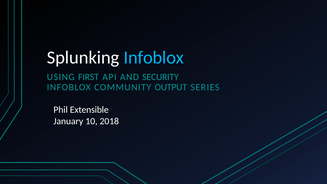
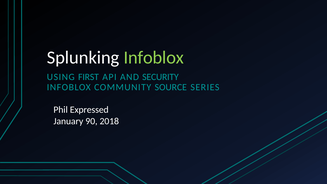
Infoblox colour: light blue -> light green (154, 58)
OUTPUT: OUTPUT -> SOURCE (171, 87)
Extensible: Extensible -> Expressed (89, 110)
10: 10 -> 90 (91, 121)
